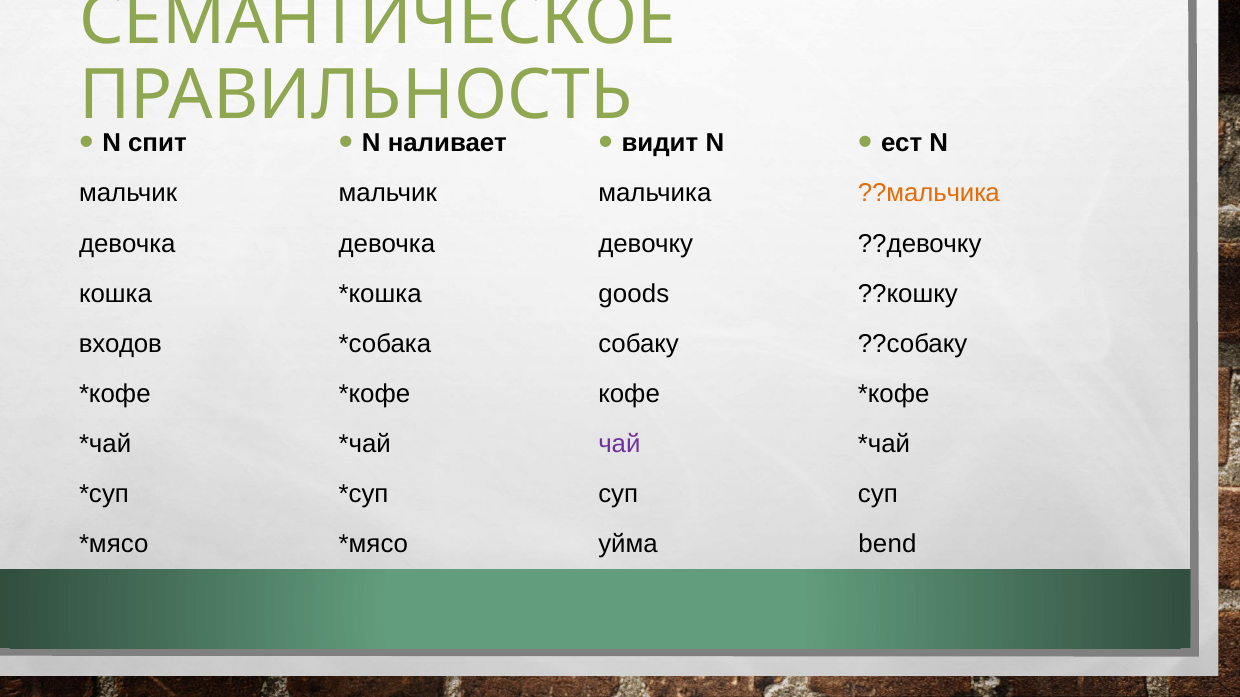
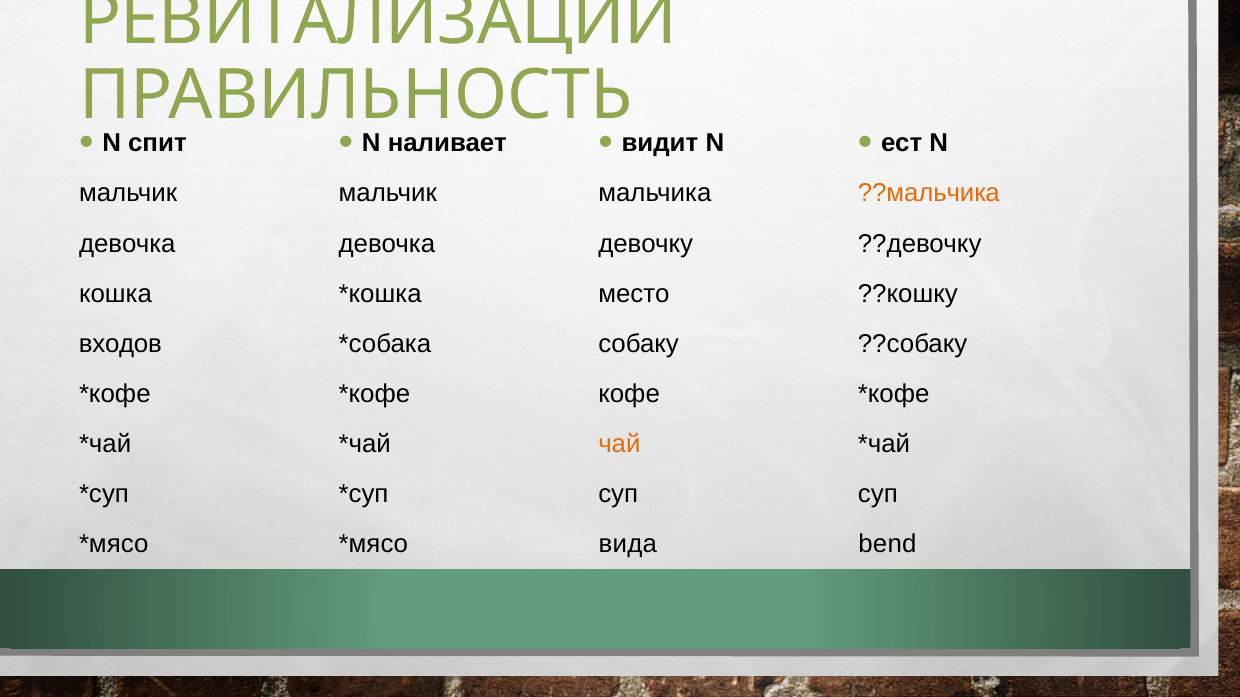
СЕМАНТИЧЕСКОЕ: СЕМАНТИЧЕСКОЕ -> РЕВИТАЛИЗАЦИИ (378, 20)
goods: goods -> место (634, 294)
чай colour: purple -> orange (619, 444)
уйма: уйма -> вида (628, 544)
